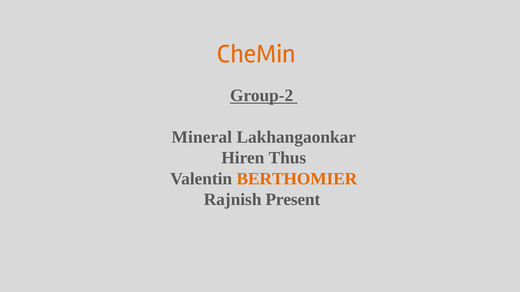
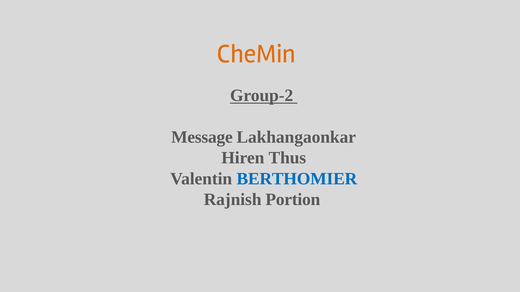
Mineral: Mineral -> Message (202, 137)
BERTHOMIER colour: orange -> blue (297, 179)
Present: Present -> Portion (293, 200)
